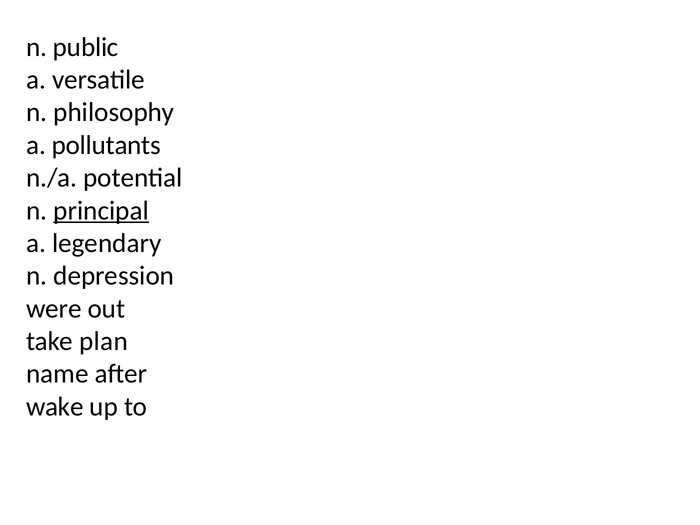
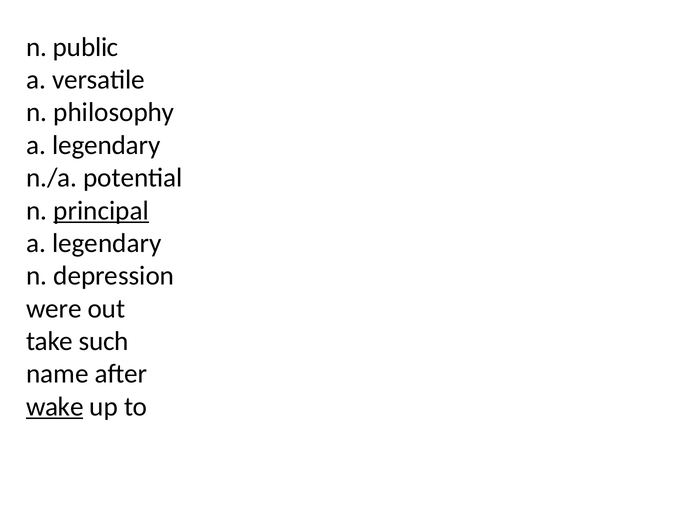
pollutants: pollutants -> legendary (106, 145)
plan: plan -> such (104, 341)
wake underline: none -> present (55, 407)
